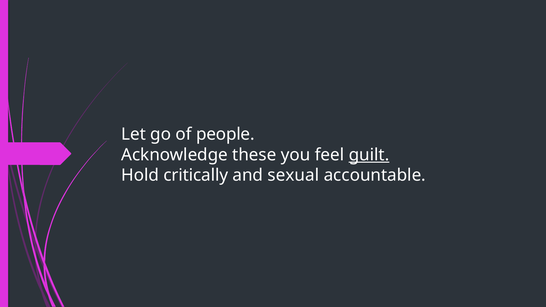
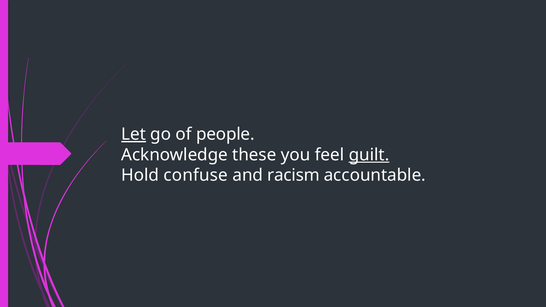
Let underline: none -> present (134, 134)
critically: critically -> confuse (196, 175)
sexual: sexual -> racism (294, 175)
